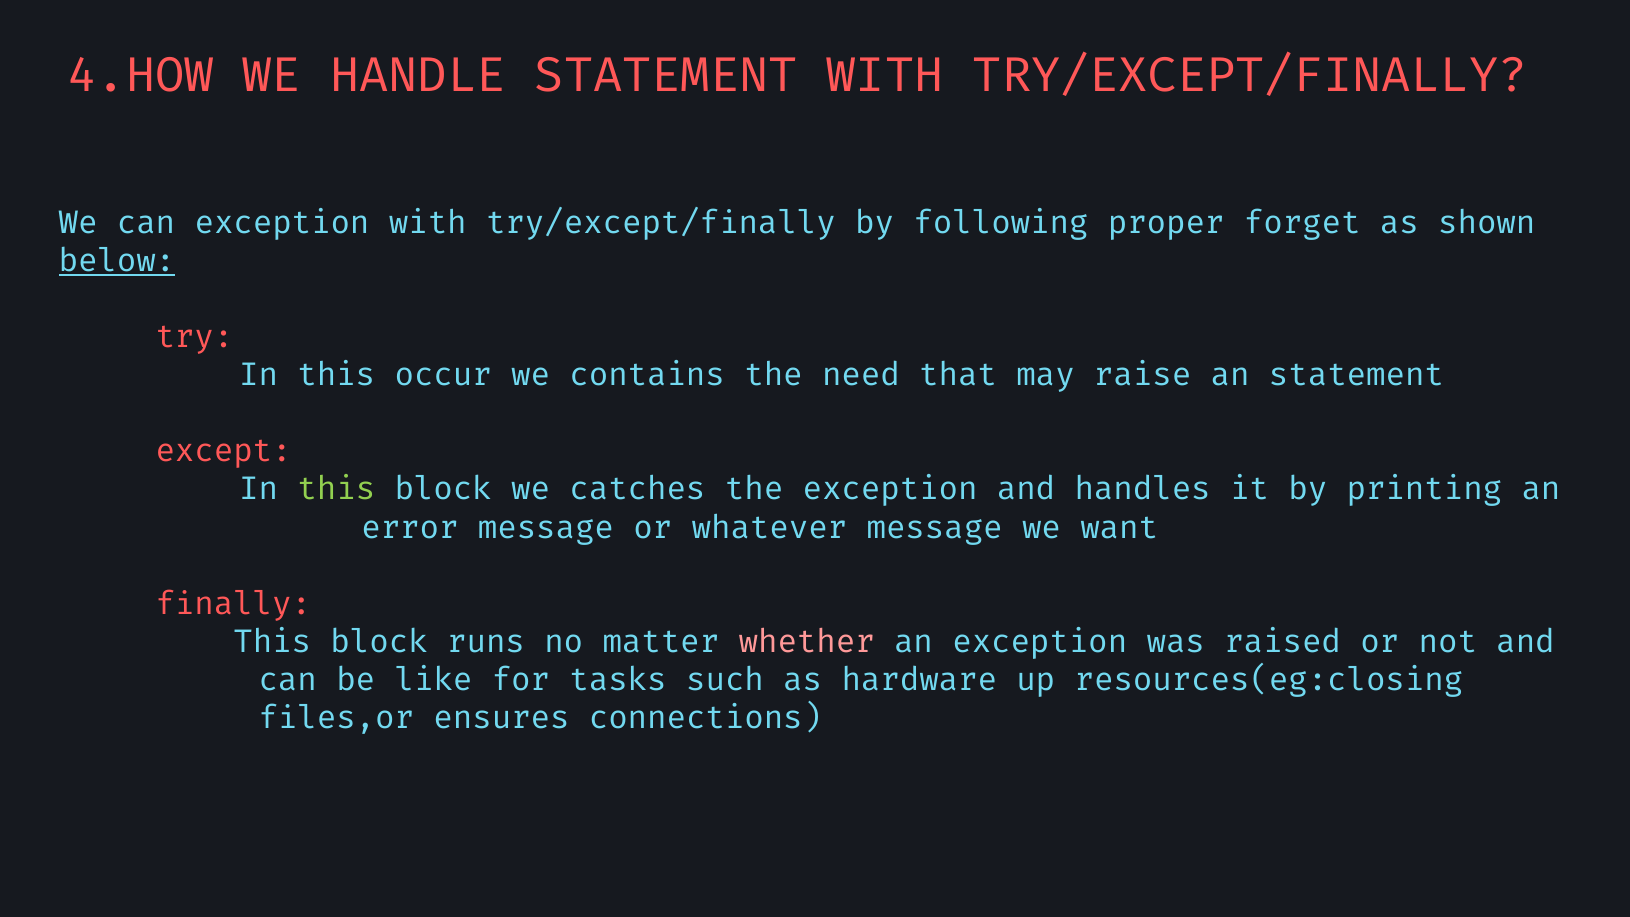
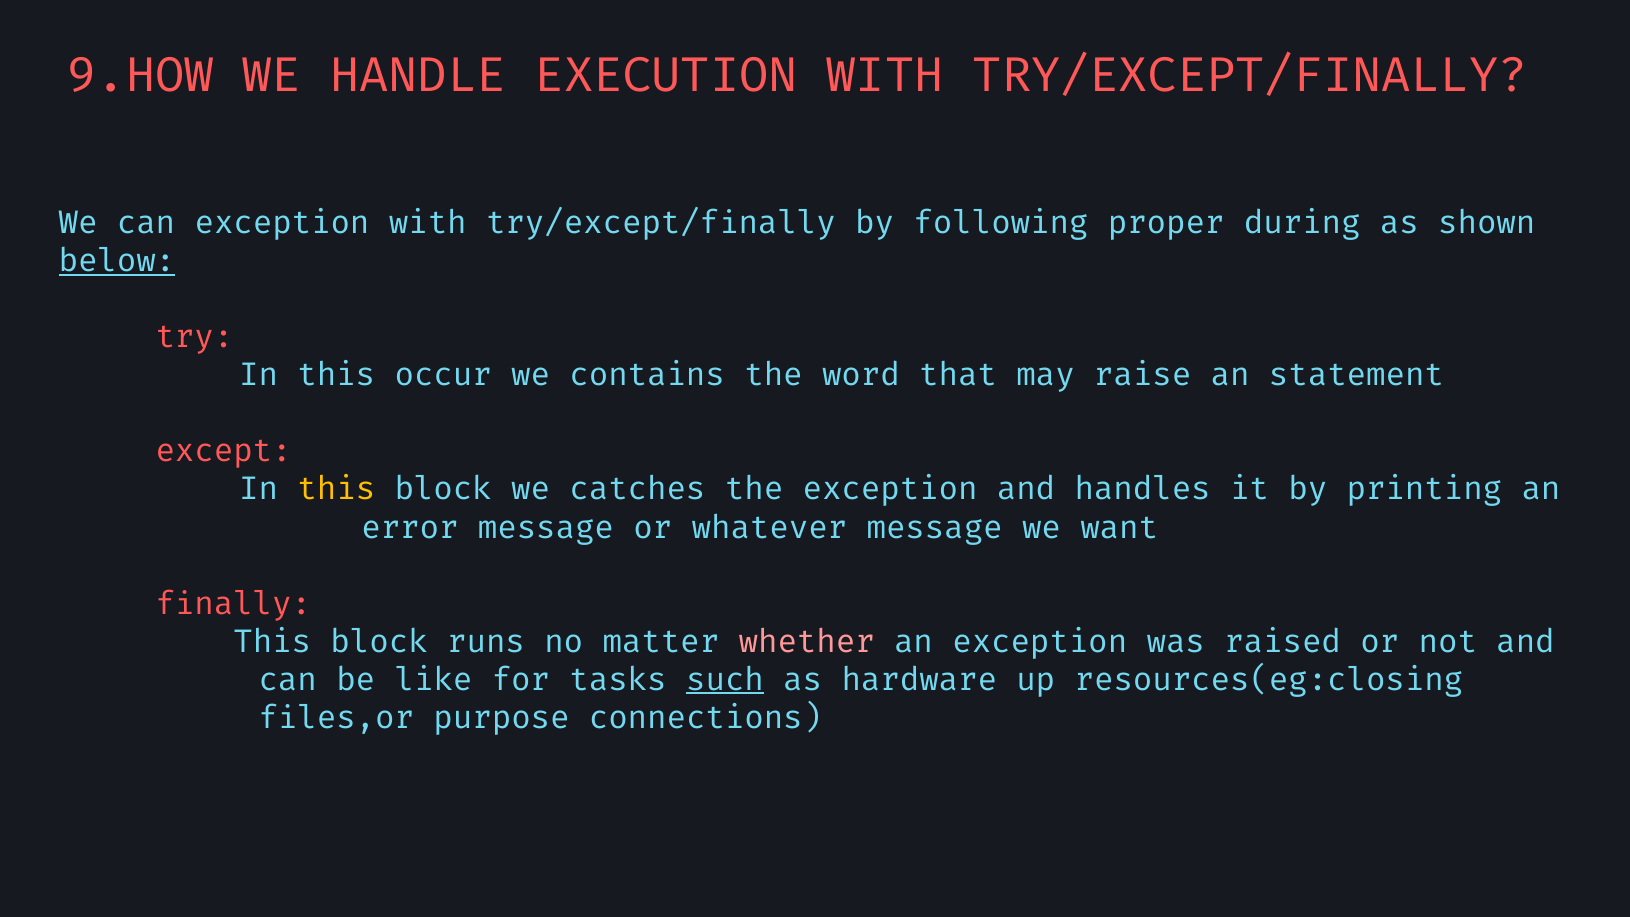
4.HOW: 4.HOW -> 9.HOW (141, 76)
HANDLE STATEMENT: STATEMENT -> EXECUTION (666, 76)
forget: forget -> during (1302, 223)
need: need -> word (861, 375)
this colour: light green -> yellow (336, 489)
such underline: none -> present (725, 680)
ensures: ensures -> purpose (502, 718)
